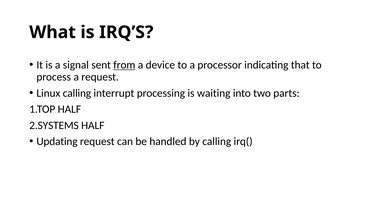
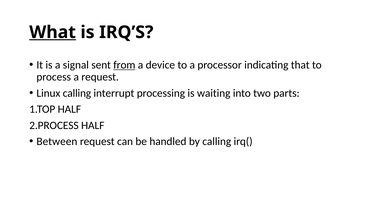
What underline: none -> present (53, 32)
2.SYSTEMS: 2.SYSTEMS -> 2.PROCESS (54, 125)
Updating: Updating -> Between (57, 141)
